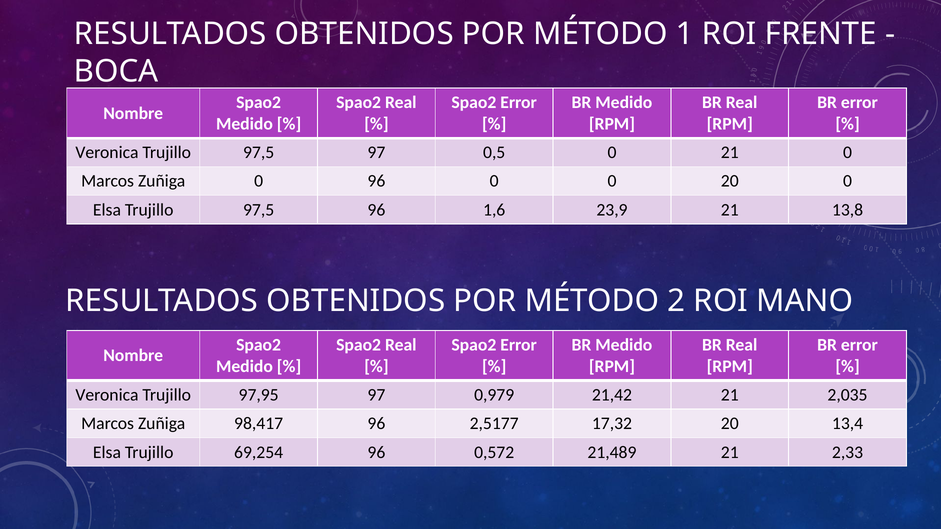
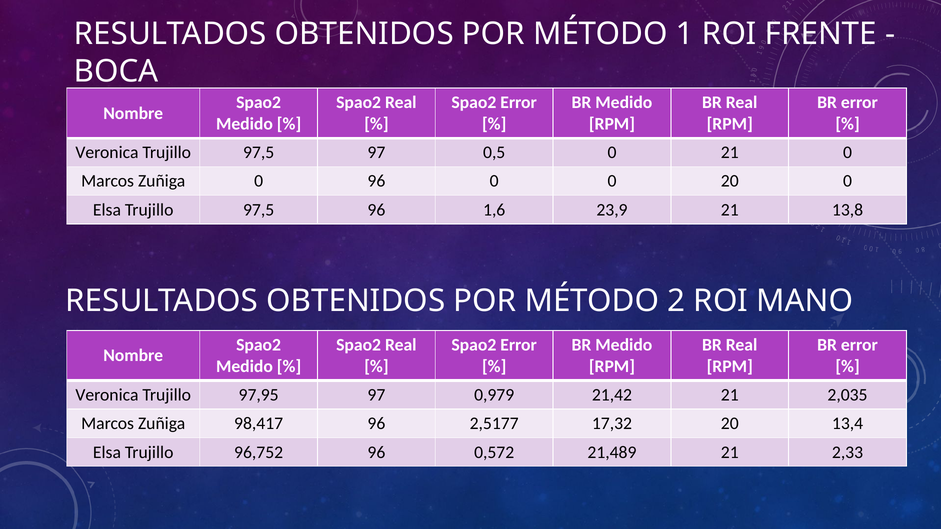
69,254: 69,254 -> 96,752 (259, 452)
